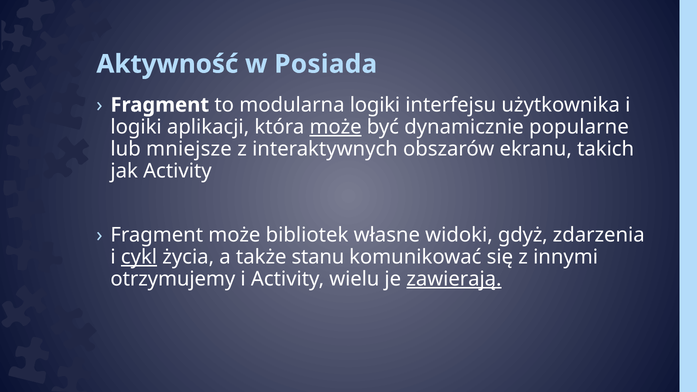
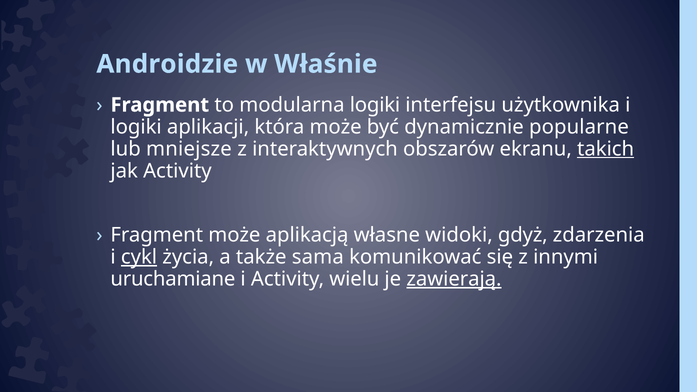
Aktywność: Aktywność -> Androidzie (167, 64)
Posiada: Posiada -> Właśnie (326, 64)
może underline: present -> none (336, 127)
takich underline: none -> present (606, 149)
bibliotek: bibliotek -> aplikacją (307, 235)
stanu: stanu -> sama (318, 257)
otrzymujemy: otrzymujemy -> uruchamiane (173, 279)
